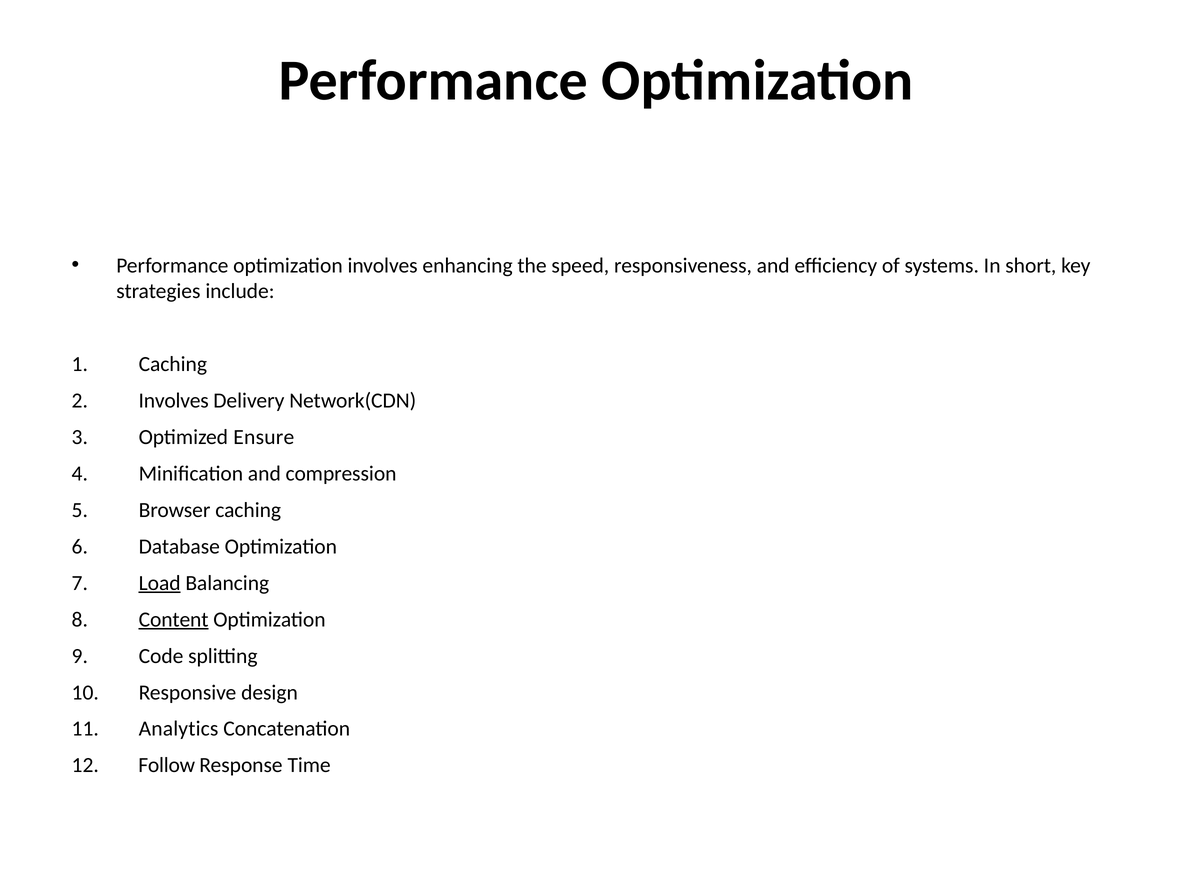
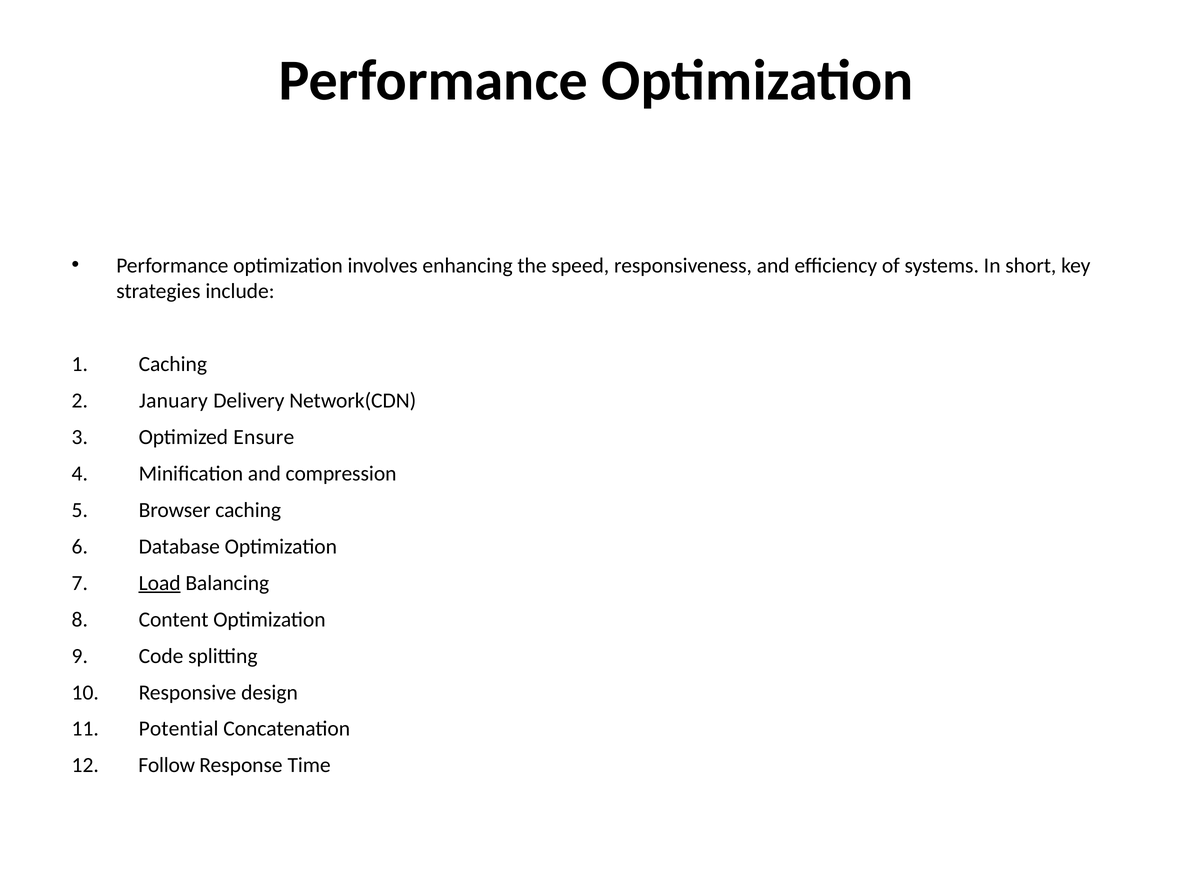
Involves: Involves -> January (173, 401)
Content underline: present -> none (174, 620)
Analytics: Analytics -> Potential (179, 729)
